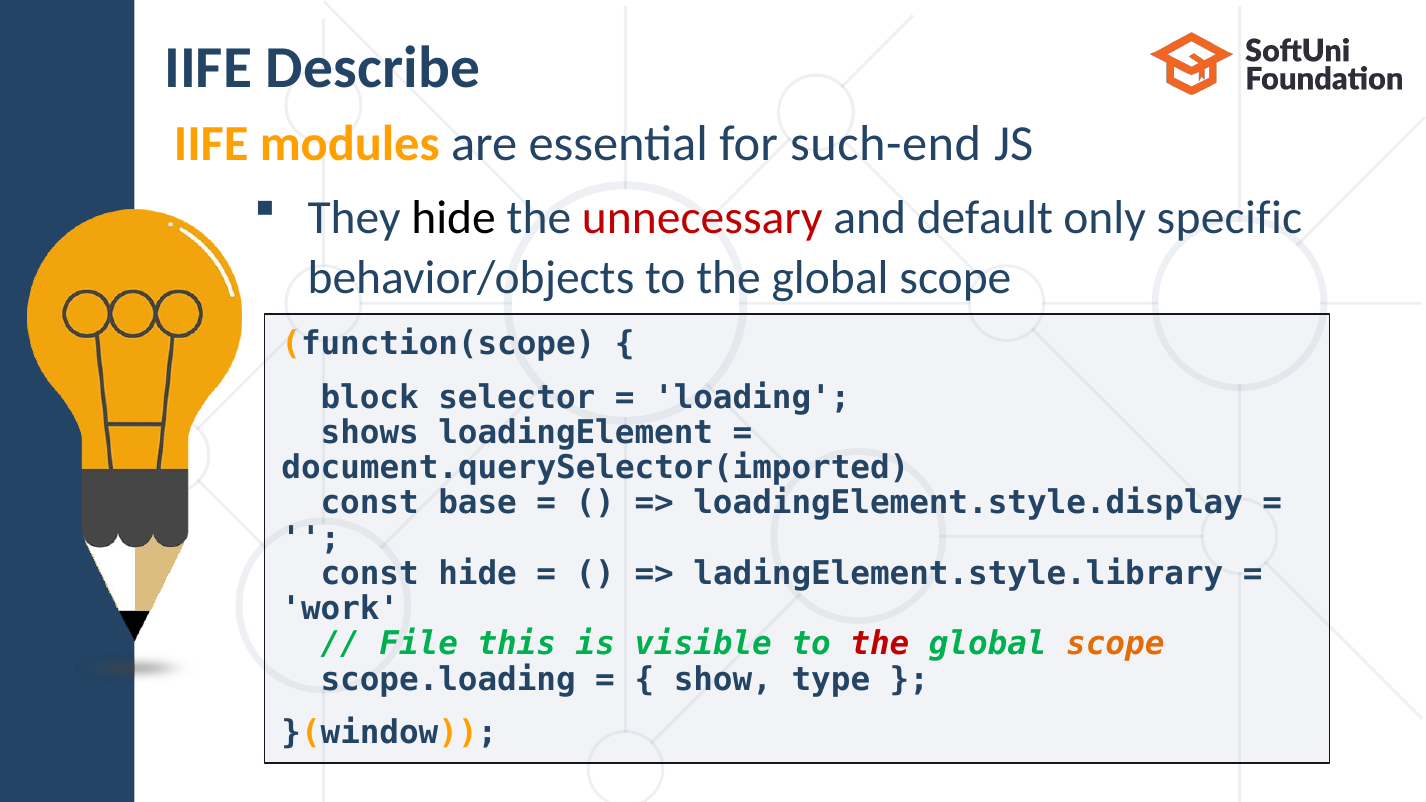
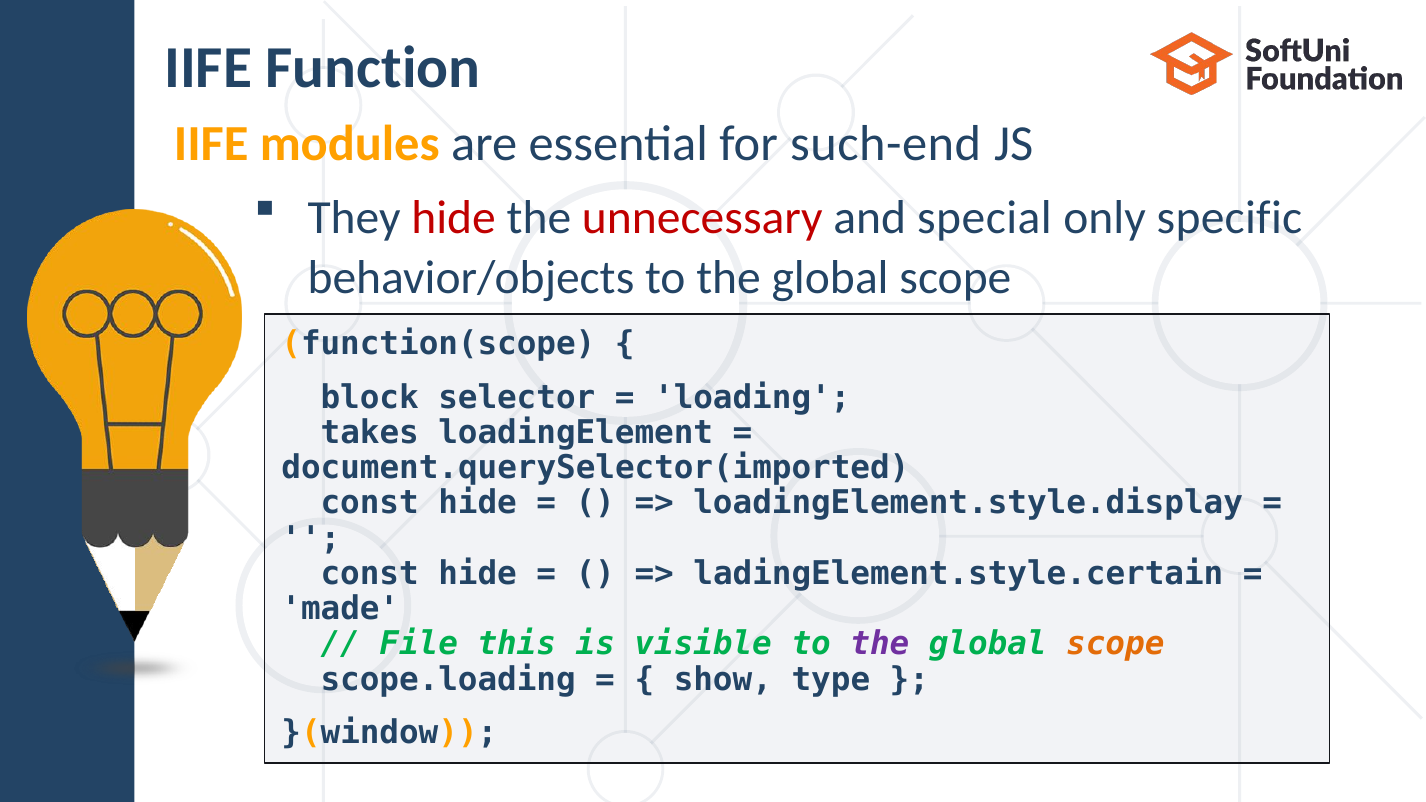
Describe: Describe -> Function (373, 68)
hide colour: black -> red (454, 218)
default: default -> special (984, 218)
shows: shows -> takes (370, 433)
base: base -> hide (478, 503)
ladingElement.style.library: ladingElement.style.library -> ladingElement.style.certain (958, 574)
work: work -> made (340, 609)
the colour: red -> purple (880, 644)
